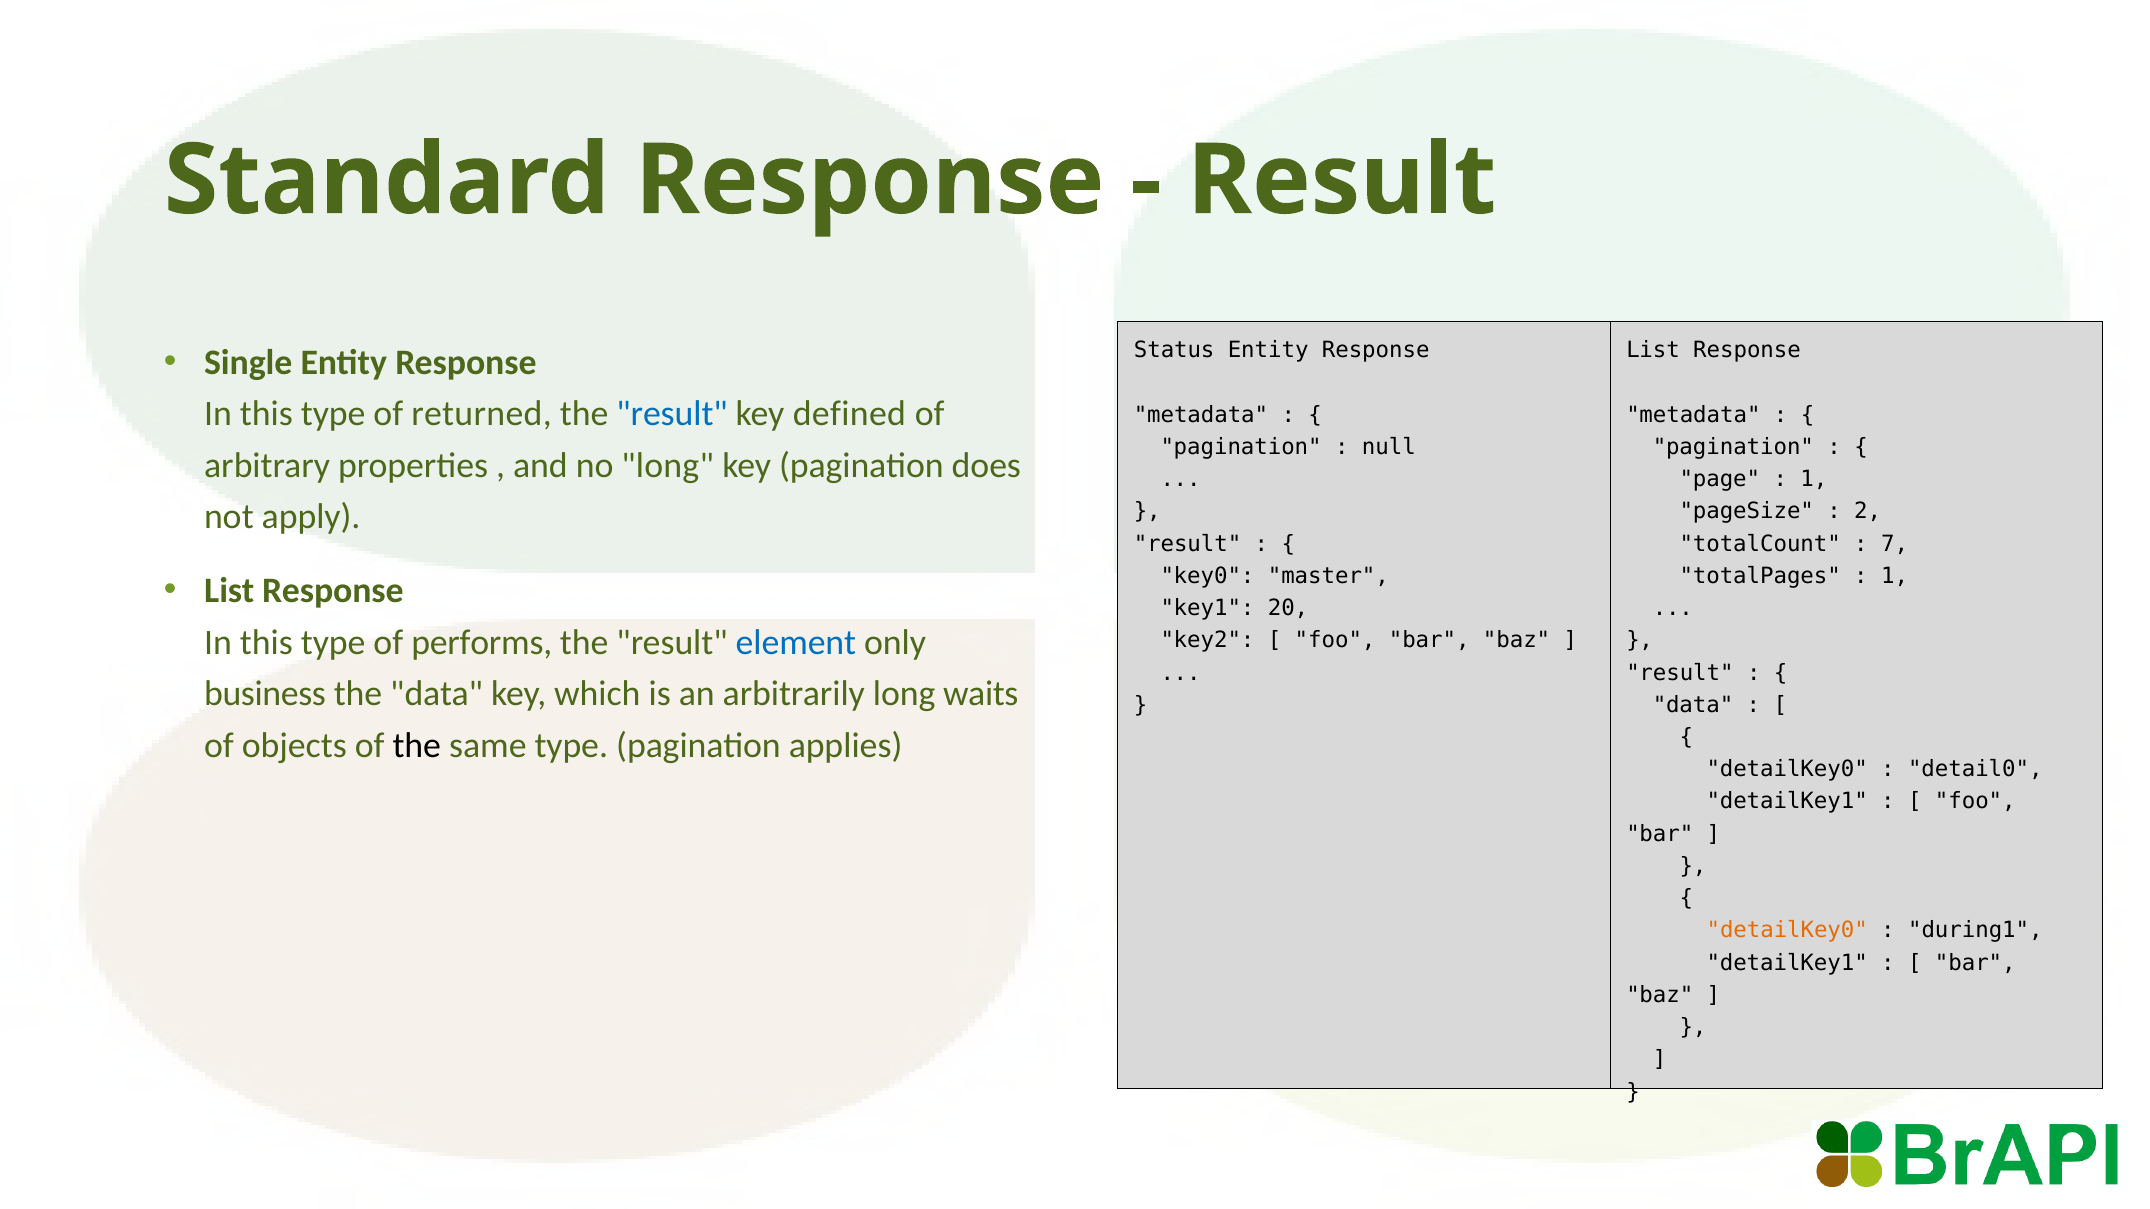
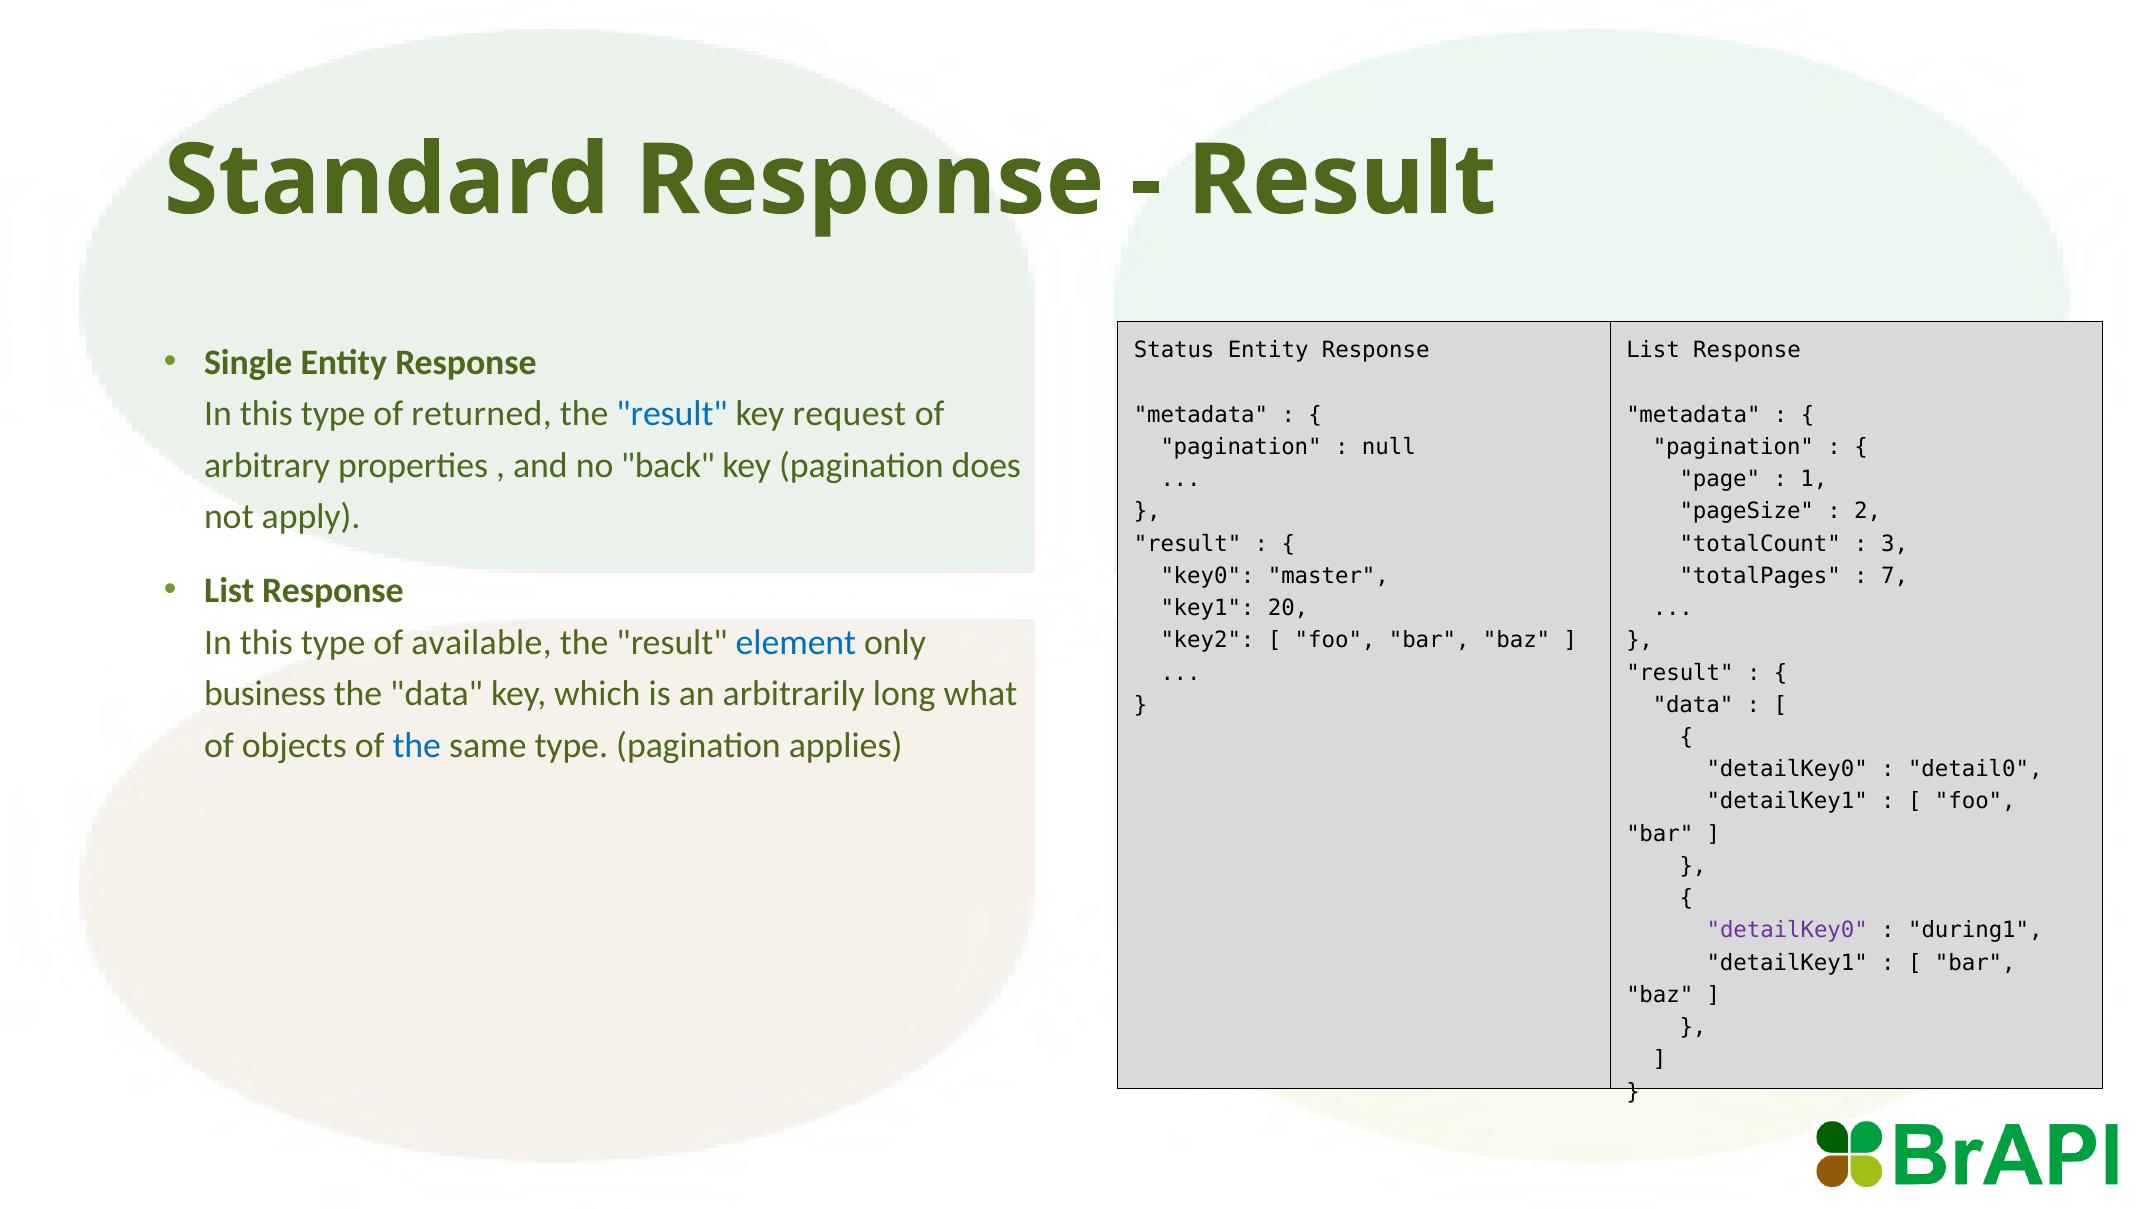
defined: defined -> request (849, 414)
no long: long -> back (668, 466)
7: 7 -> 3 (1895, 544)
1: 1 -> 7 (1895, 576)
performs: performs -> available (482, 643)
waits: waits -> what (980, 694)
the colour: black -> blue (417, 746)
detailKey0 colour: orange -> purple (1787, 931)
